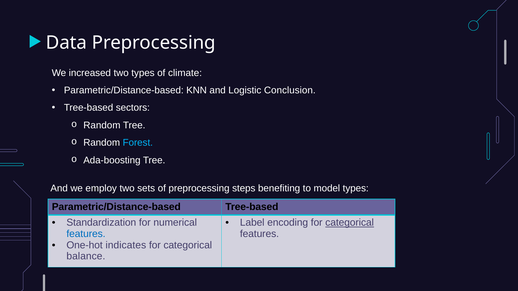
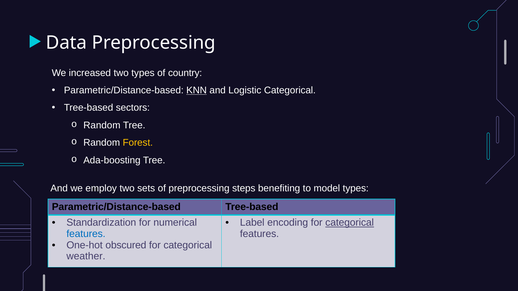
climate: climate -> country (185, 73)
KNN underline: none -> present (197, 90)
Logistic Conclusion: Conclusion -> Categorical (290, 90)
Forest colour: light blue -> yellow (138, 143)
indicates: indicates -> obscured (126, 245)
balance: balance -> weather (86, 257)
